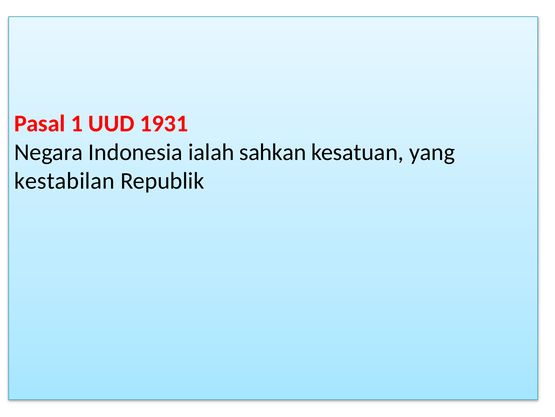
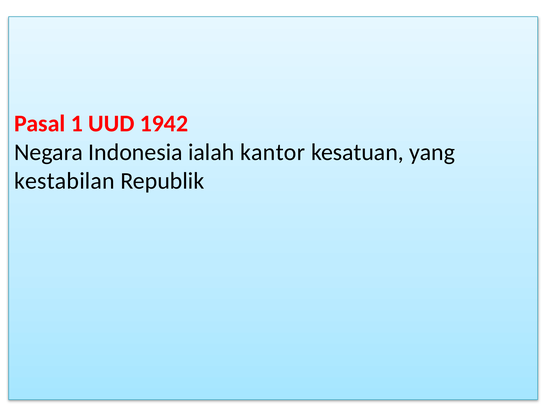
1931: 1931 -> 1942 (164, 123)
sahkan: sahkan -> kantor (273, 152)
